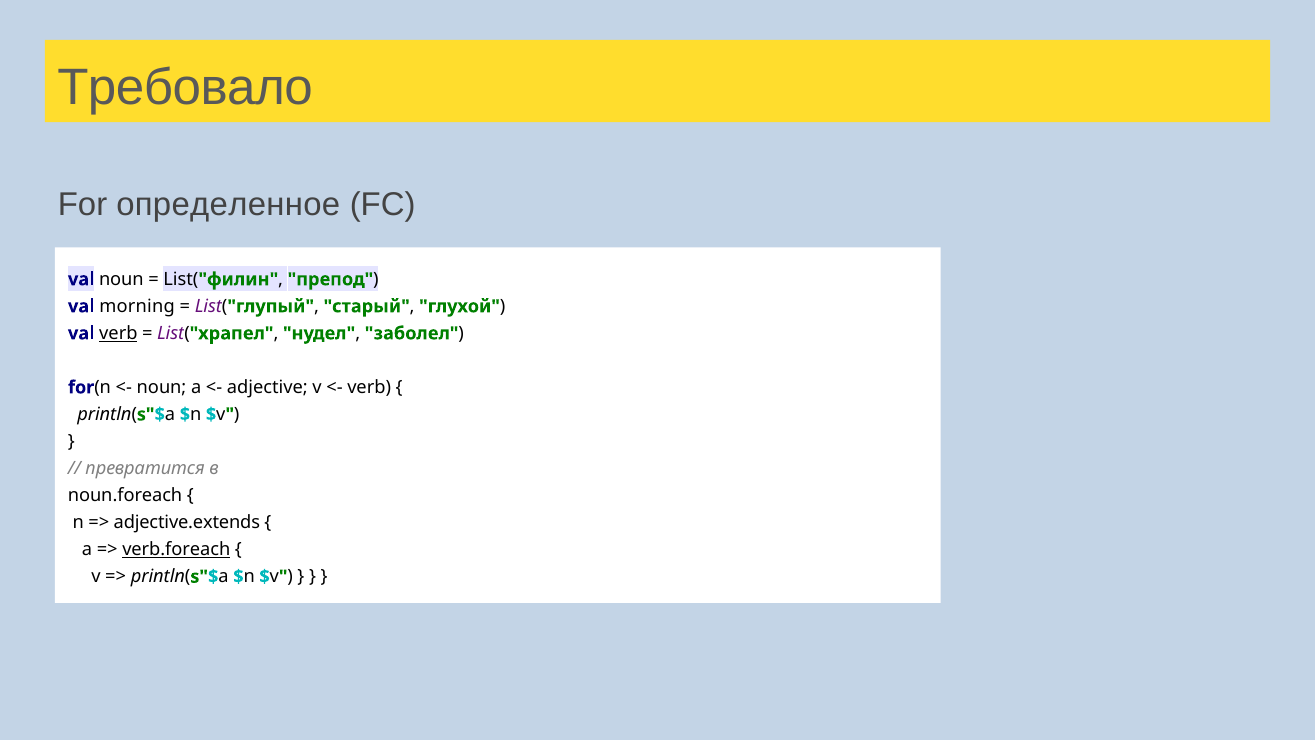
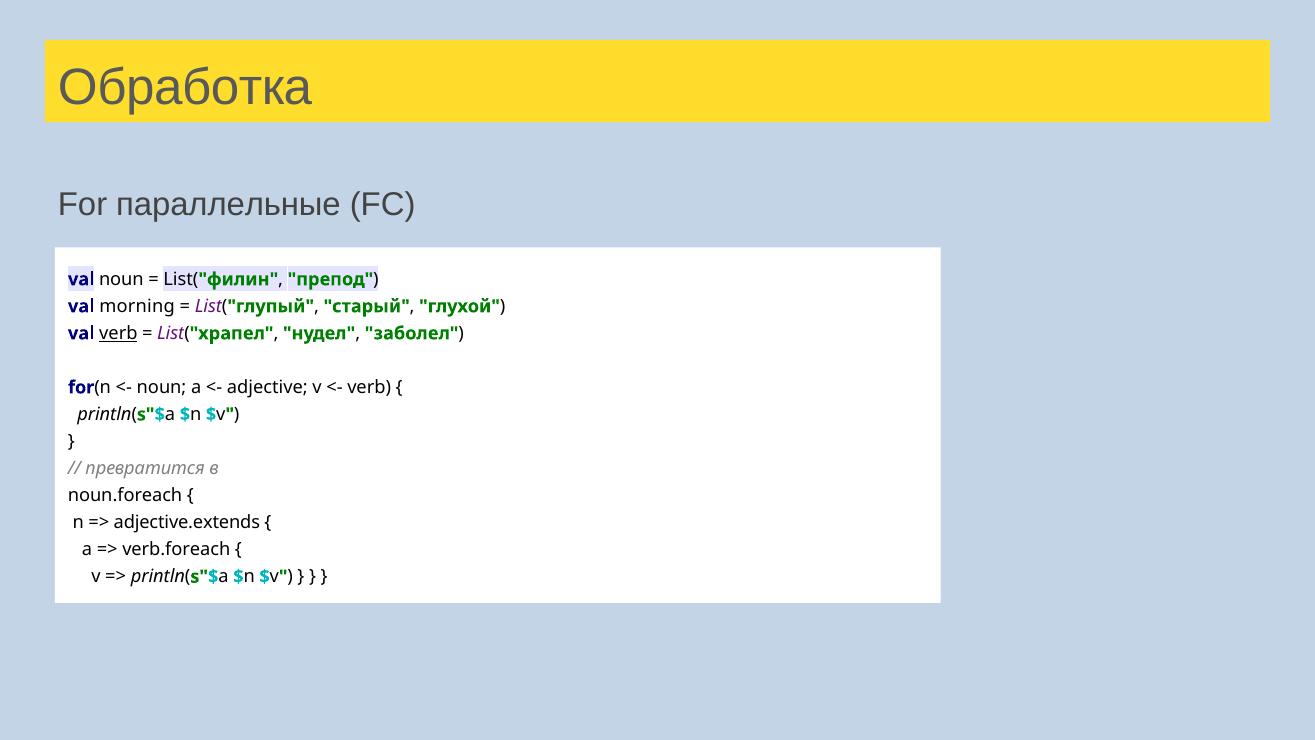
Требовало: Требовало -> Обработка (185, 87)
определенное: определенное -> параллельные (228, 205)
verb.foreach underline: present -> none (176, 549)
